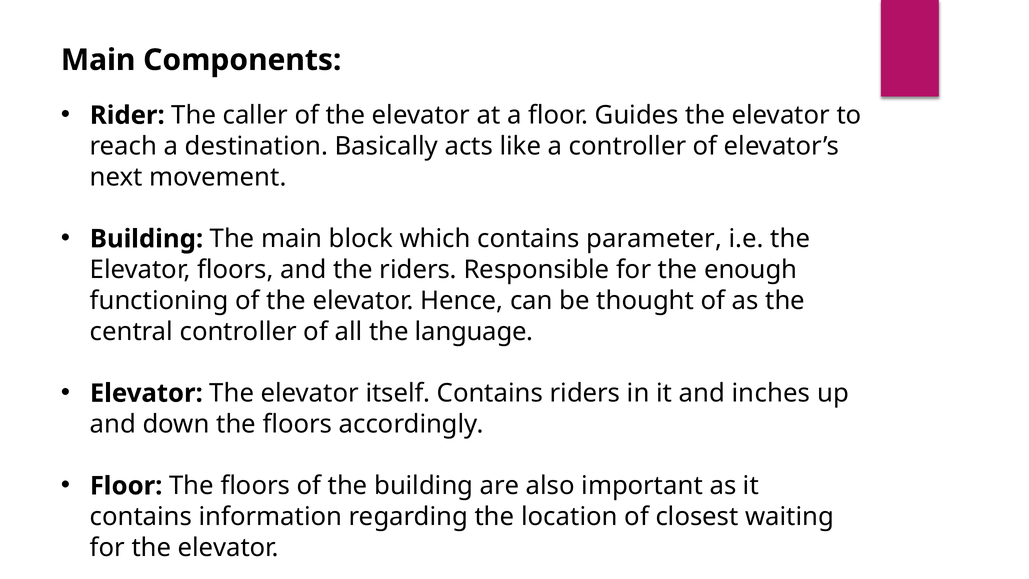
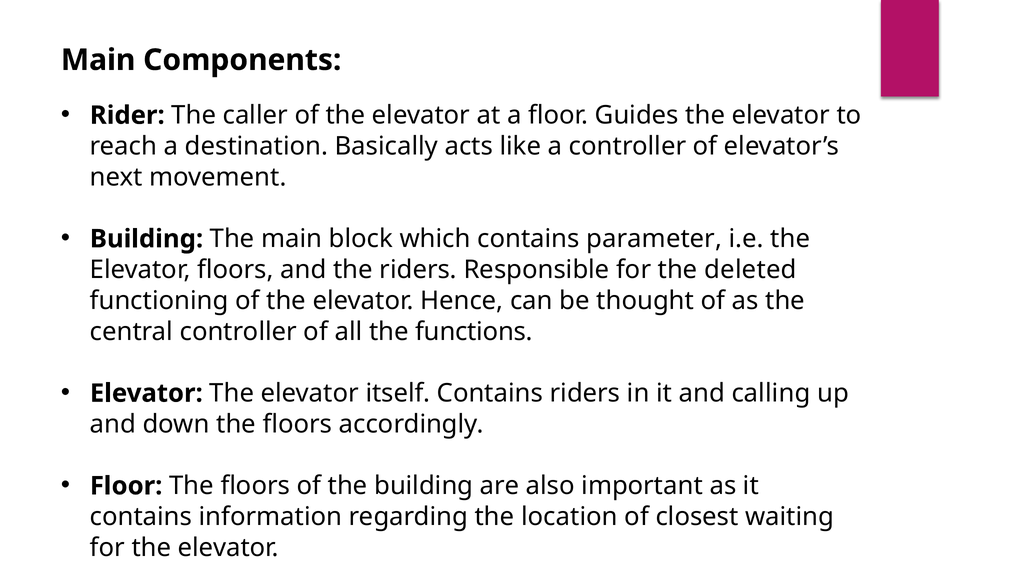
enough: enough -> deleted (750, 270)
language: language -> functions (474, 331)
inches: inches -> calling (771, 393)
